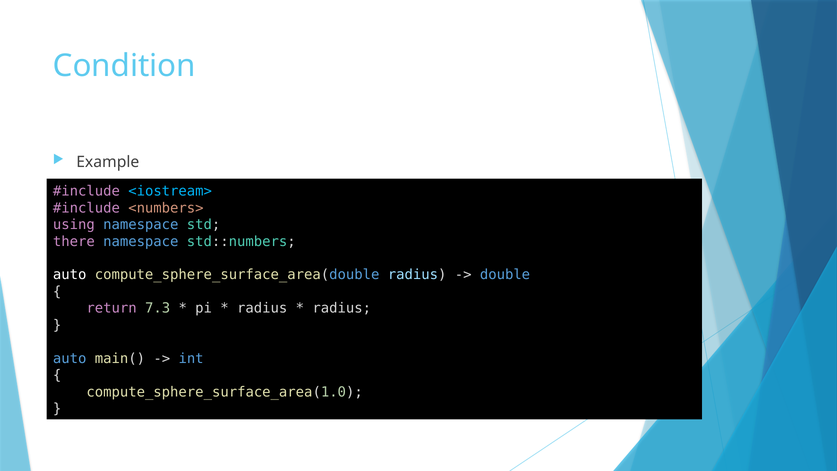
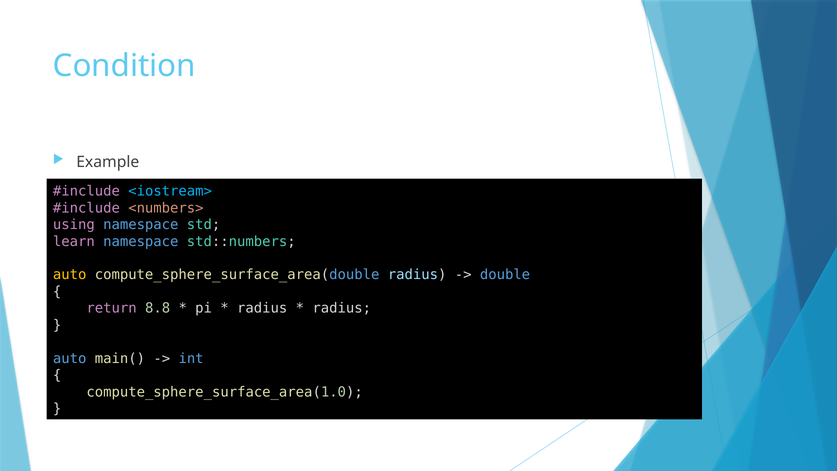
there: there -> learn (74, 241)
auto colour: white -> yellow (70, 275)
7.3: 7.3 -> 8.8 (158, 308)
